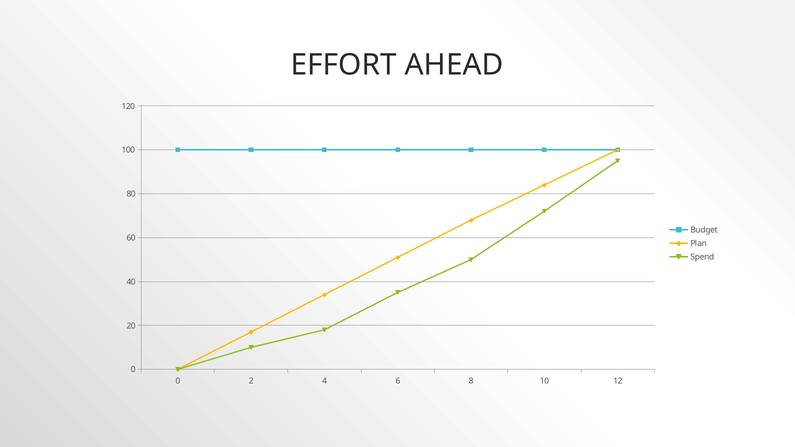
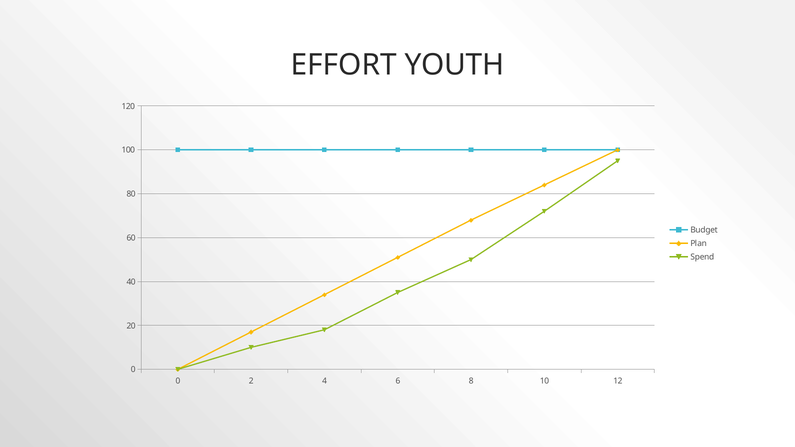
AHEAD: AHEAD -> YOUTH (454, 65)
